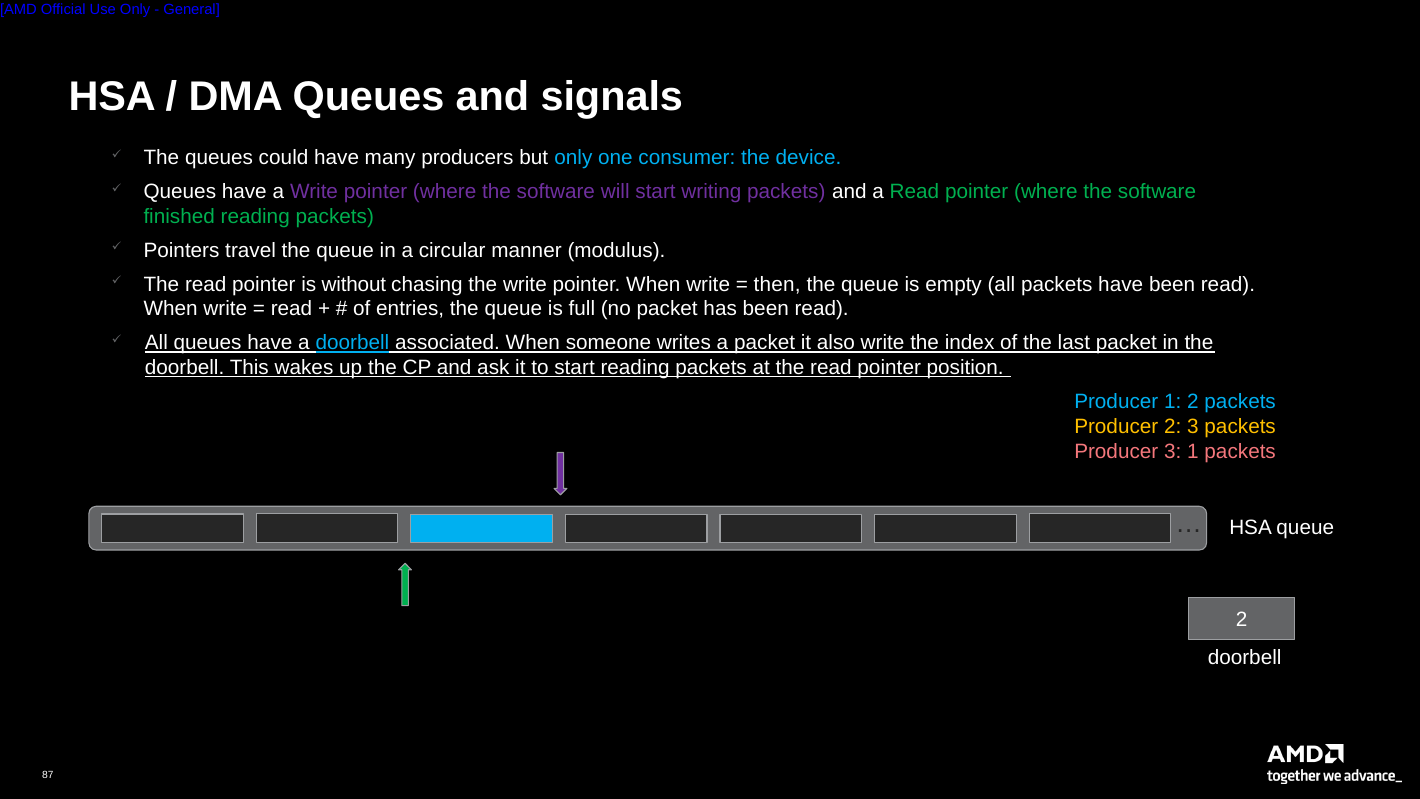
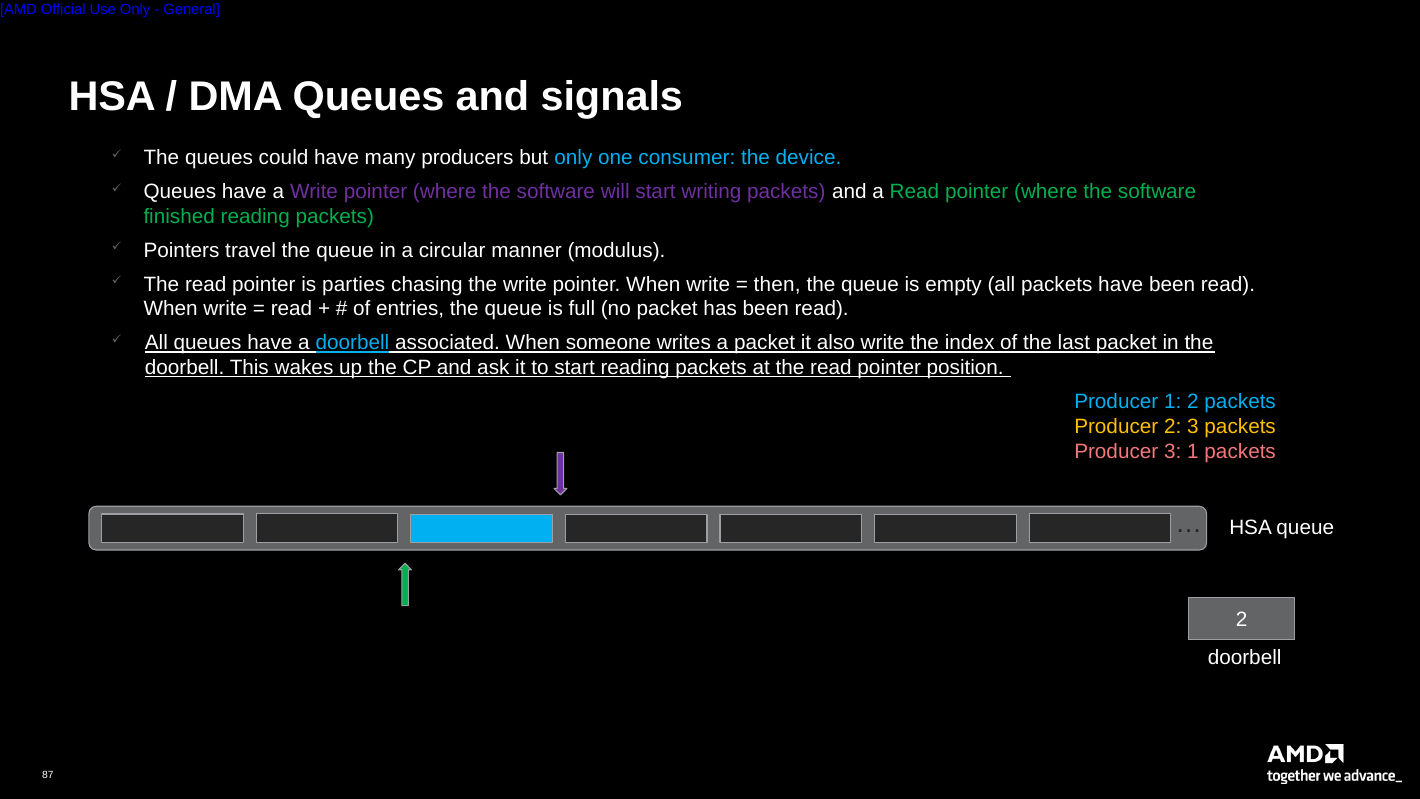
without: without -> parties (354, 284)
